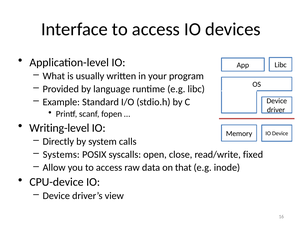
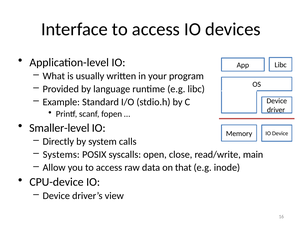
Writing-level: Writing-level -> Smaller-level (59, 128)
fixed: fixed -> main (253, 154)
